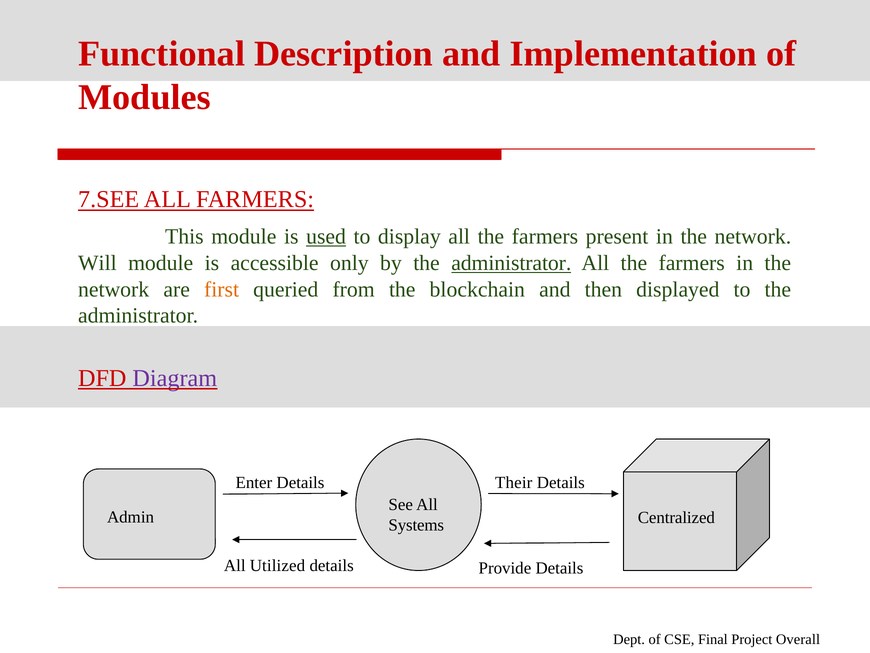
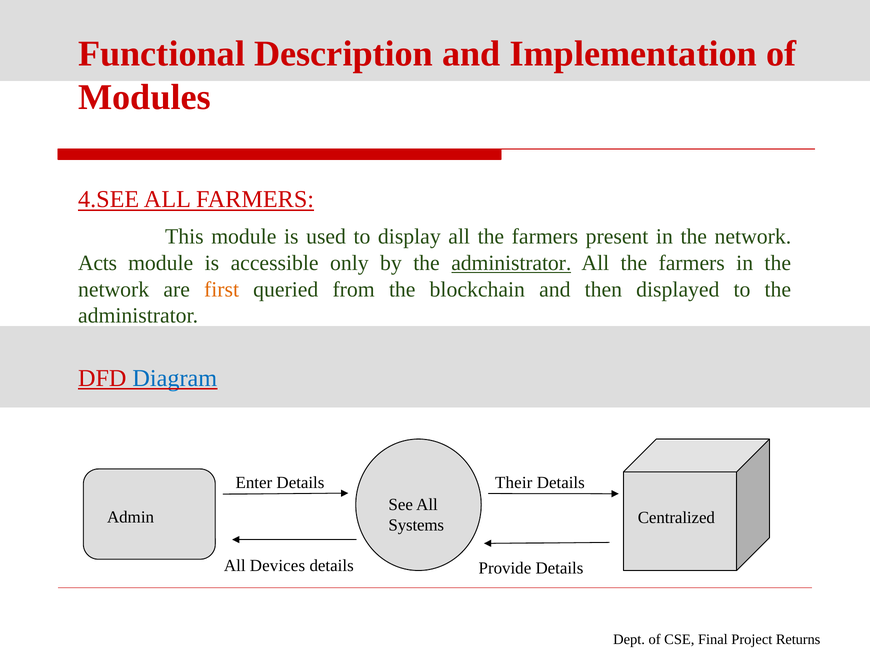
7.SEE: 7.SEE -> 4.SEE (109, 199)
used underline: present -> none (326, 236)
Will: Will -> Acts (97, 263)
Diagram colour: purple -> blue (175, 378)
Utilized: Utilized -> Devices (277, 565)
Overall: Overall -> Returns (798, 639)
